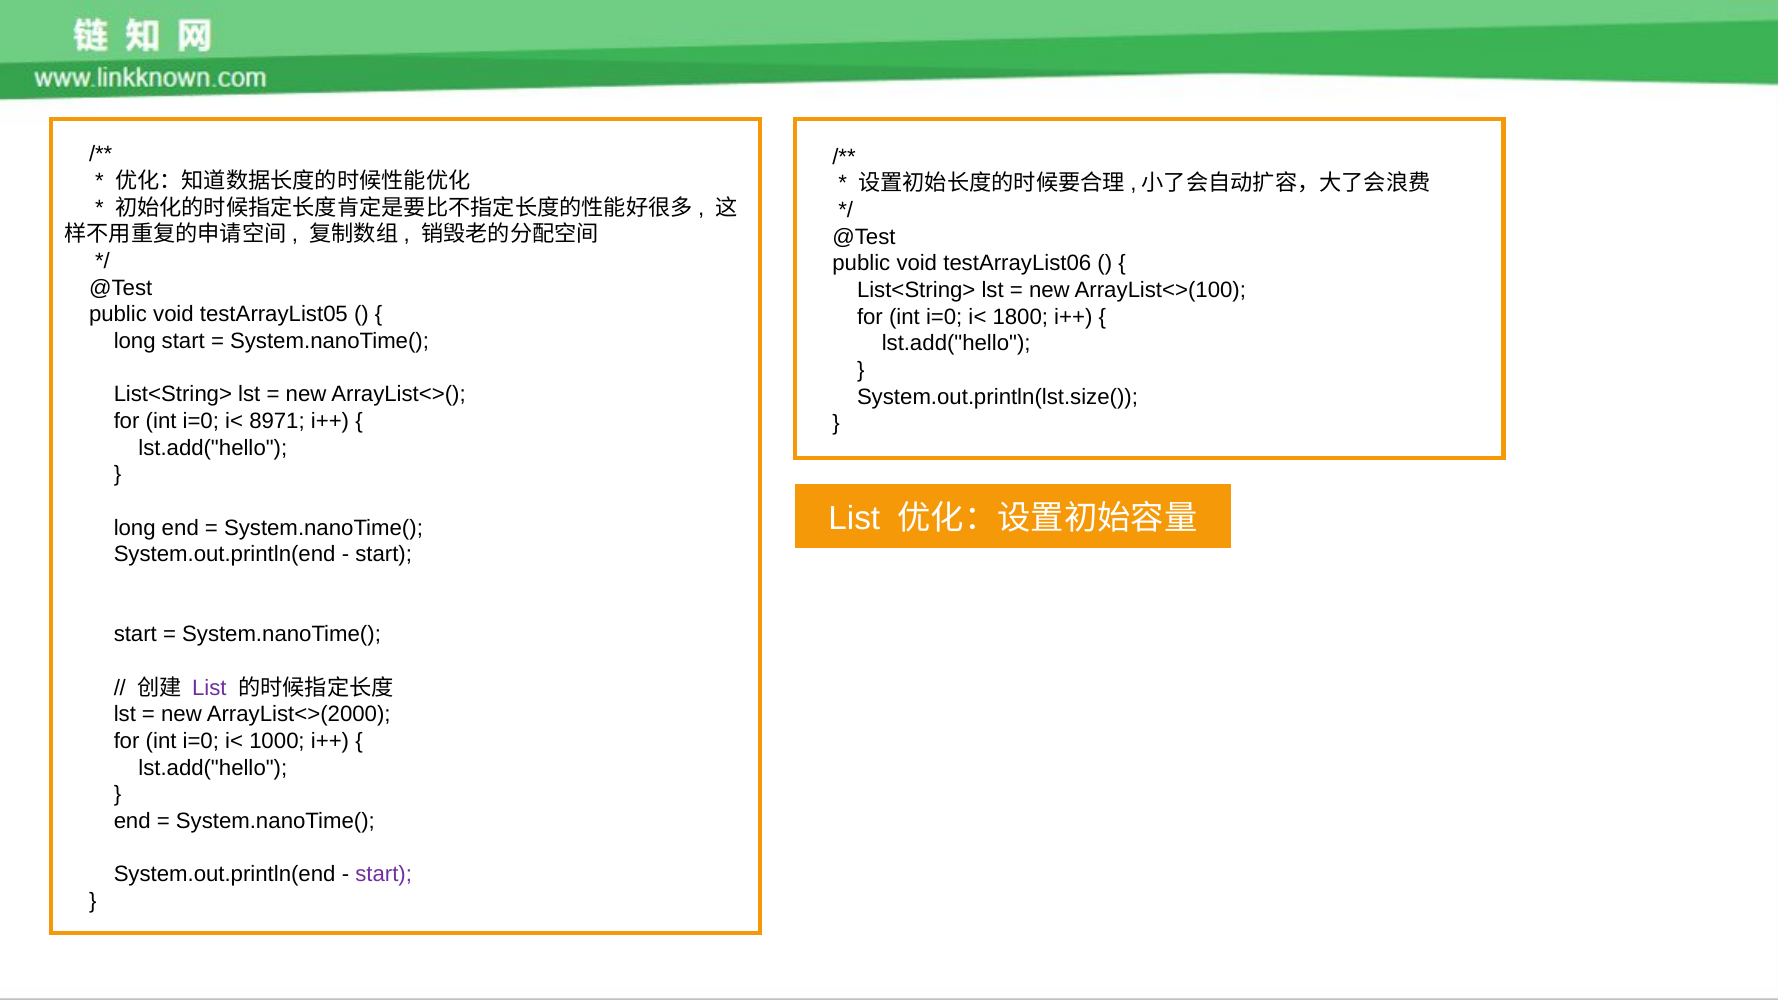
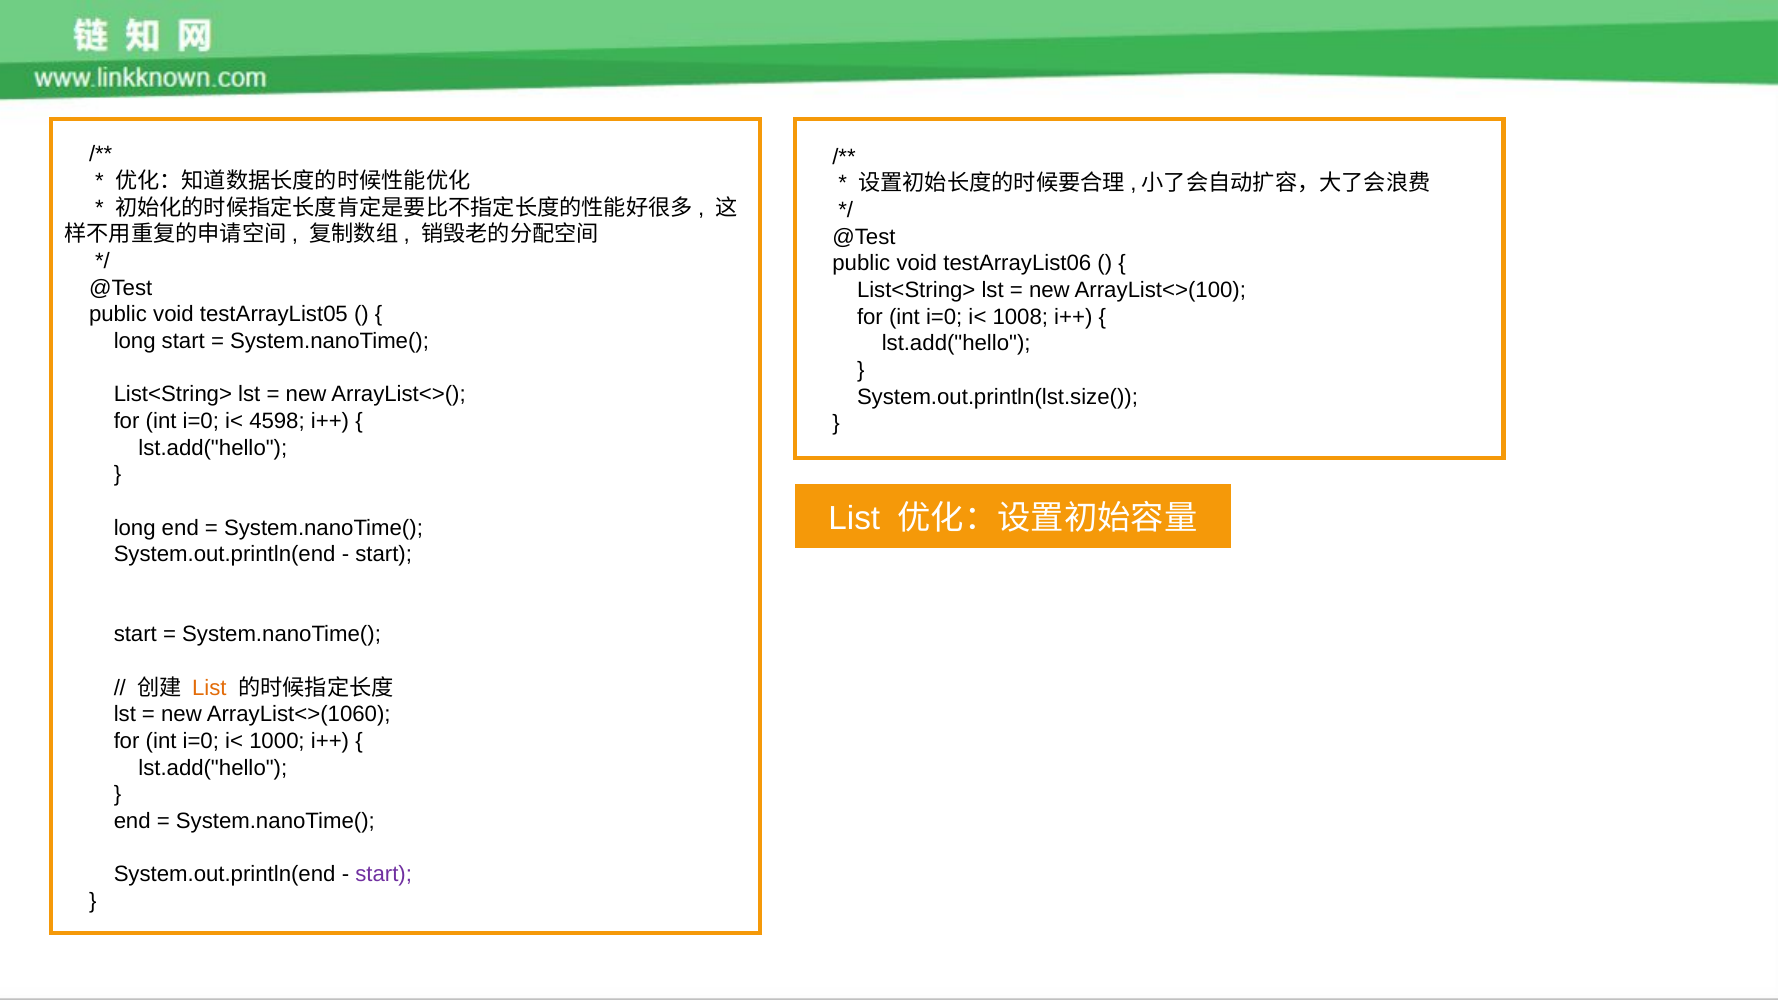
1800: 1800 -> 1008 (1020, 317)
8971: 8971 -> 4598 (277, 421)
List colour: purple -> orange (209, 688)
ArrayList<>(2000: ArrayList<>(2000 -> ArrayList<>(1060 (299, 714)
